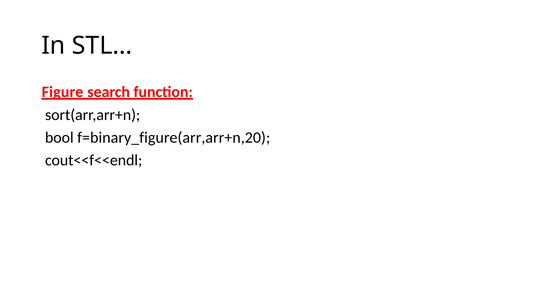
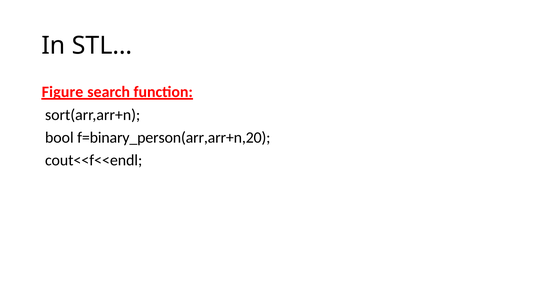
f=binary_figure(arr,arr+n,20: f=binary_figure(arr,arr+n,20 -> f=binary_person(arr,arr+n,20 (174, 138)
